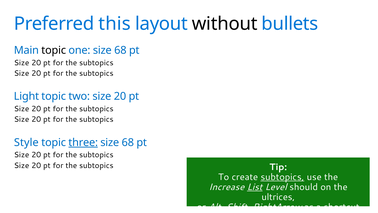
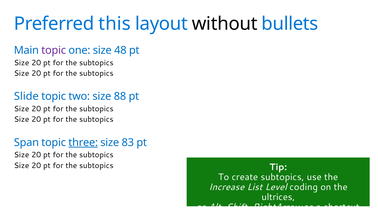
topic colour: black -> purple (54, 50)
one size 68: 68 -> 48 (120, 50)
Light: Light -> Slide (26, 96)
two size 20: 20 -> 88 (120, 96)
Style: Style -> Span (26, 142)
68: 68 -> 83 (128, 142)
subtopics underline: present -> none (282, 177)
List underline: present -> none (255, 187)
should: should -> coding (304, 187)
